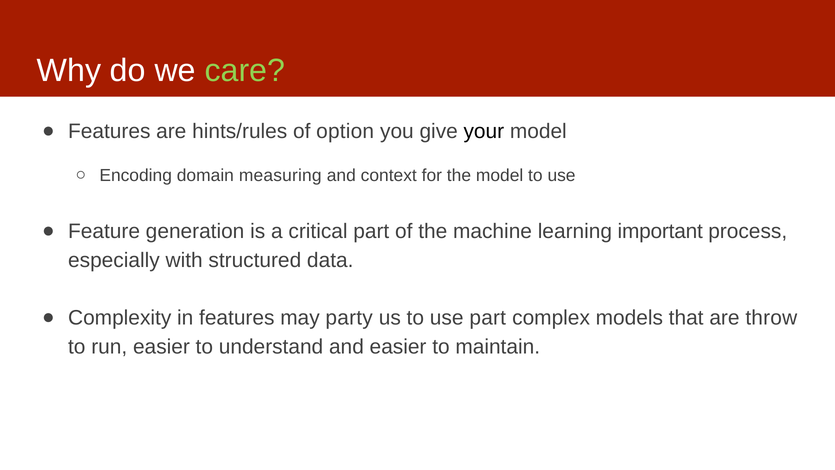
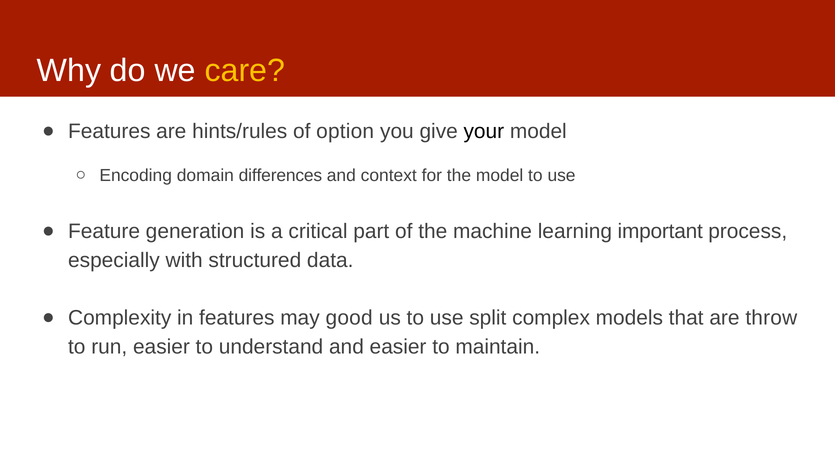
care colour: light green -> yellow (245, 71)
measuring: measuring -> differences (280, 175)
party: party -> good (349, 318)
use part: part -> split (488, 318)
